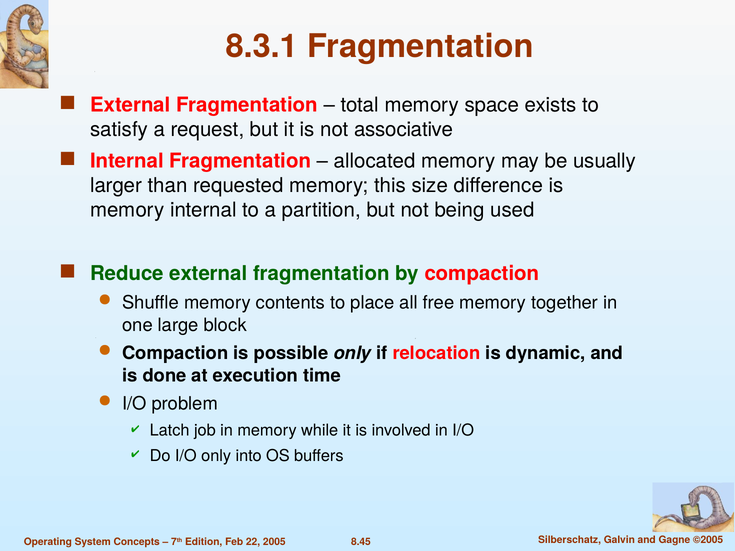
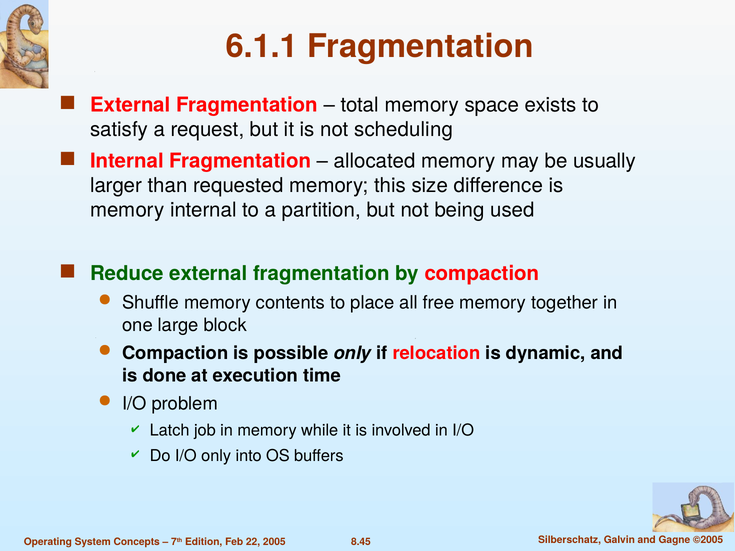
8.3.1: 8.3.1 -> 6.1.1 (262, 46)
associative: associative -> scheduling (404, 130)
